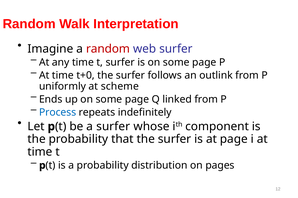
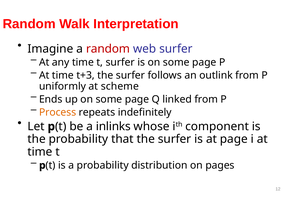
t+0: t+0 -> t+3 (86, 76)
Process colour: blue -> orange (58, 113)
a surfer: surfer -> inlinks (113, 127)
